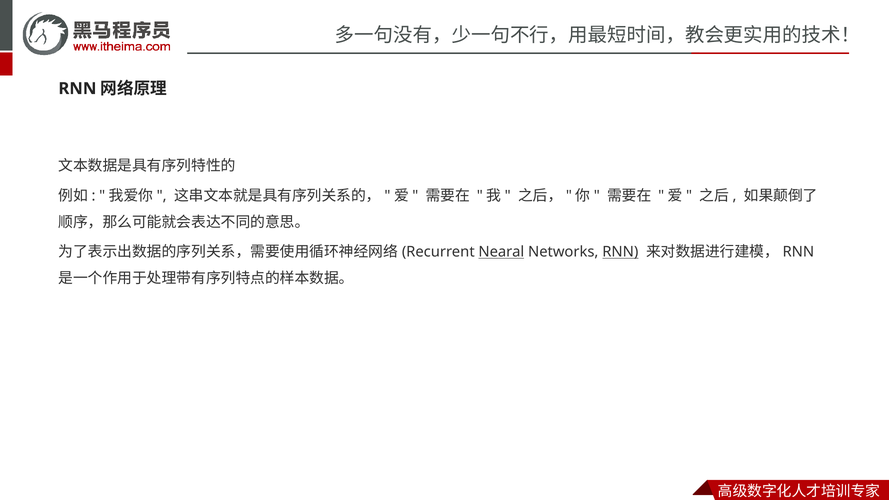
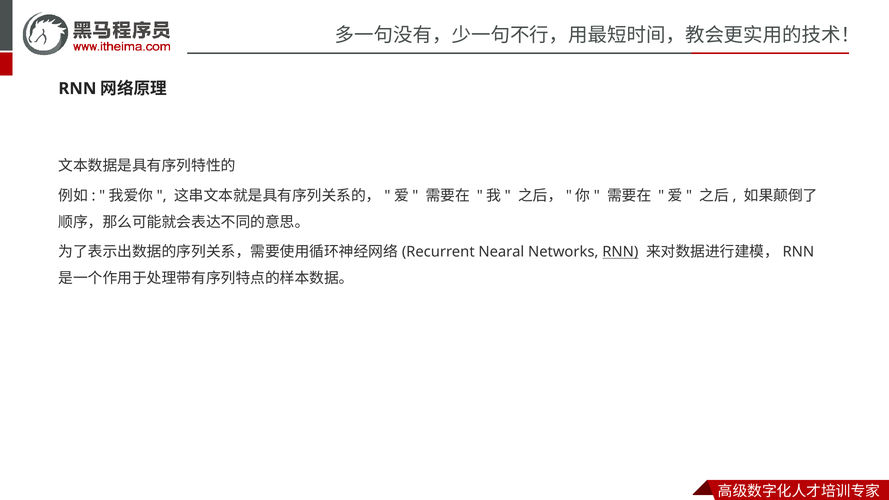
Nearal underline: present -> none (501, 252)
